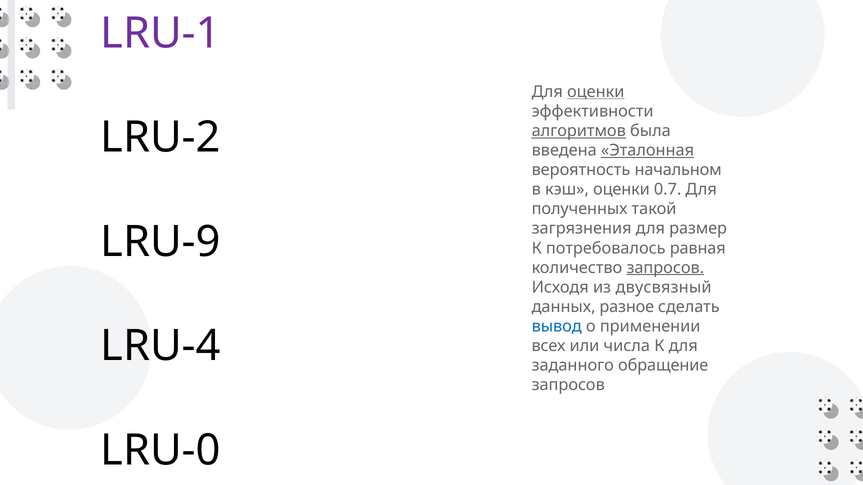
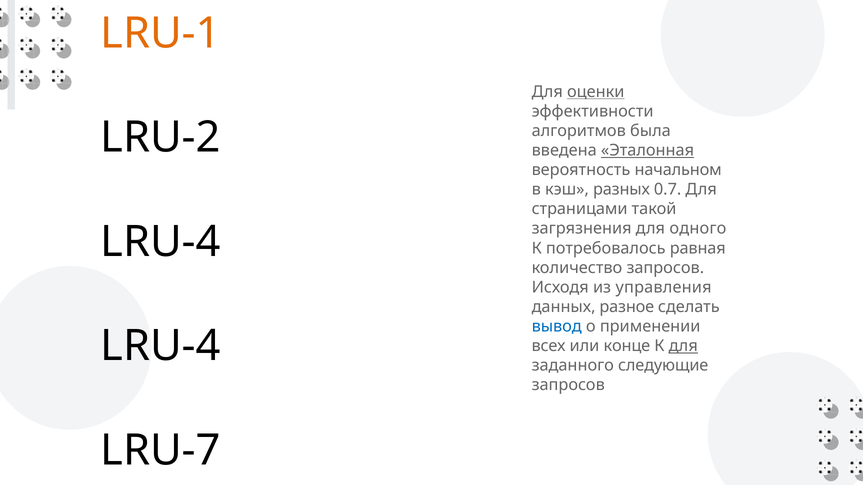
LRU-1 colour: purple -> orange (161, 33)
алгоритмов underline: present -> none (579, 131)
кэш оценки: оценки -> разных (621, 190)
полученных: полученных -> страницами (580, 209)
размер: размер -> одного (698, 229)
LRU-9: LRU-9 -> LRU-4 (161, 242)
запросов underline: present -> none (665, 268)
двусвязный: двусвязный -> управления (664, 288)
числа: числа -> конце (627, 346)
для underline: none -> present (683, 346)
обращение: обращение -> следующие (663, 366)
LRU-0: LRU-0 -> LRU-7 (161, 451)
